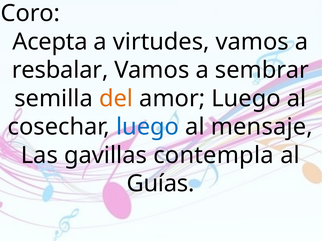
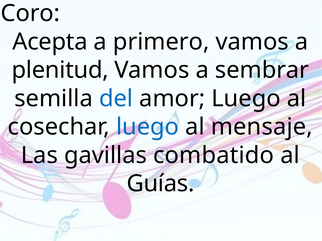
virtudes: virtudes -> primero (161, 42)
resbalar: resbalar -> plenitud (60, 70)
del colour: orange -> blue (116, 99)
contempla: contempla -> combatido (214, 156)
